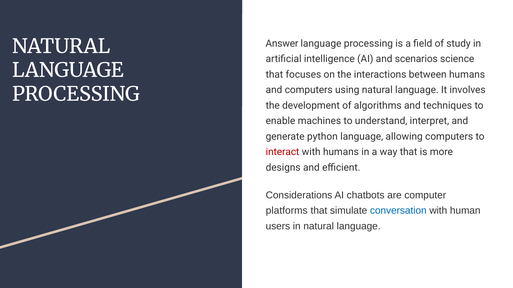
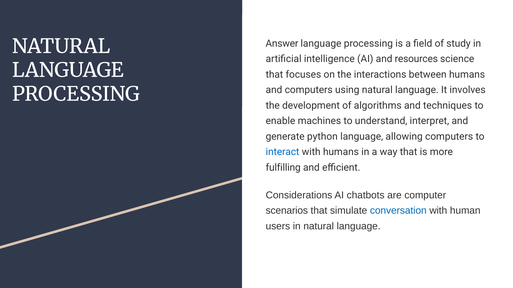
scenarios: scenarios -> resources (416, 59)
interact colour: red -> blue (283, 152)
designs: designs -> fulfilling (283, 168)
platforms: platforms -> scenarios (287, 211)
